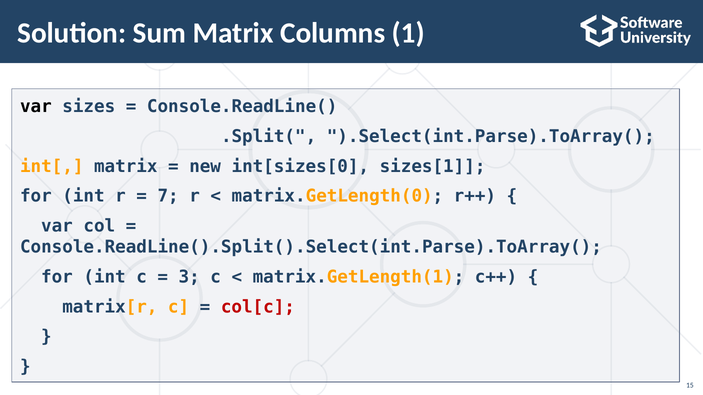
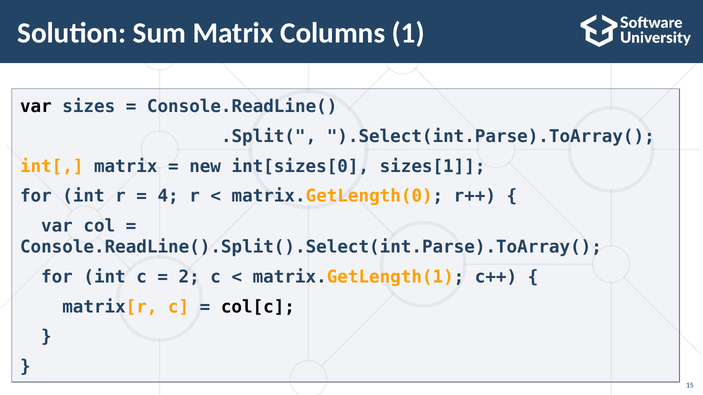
7: 7 -> 4 (168, 196)
3: 3 -> 2 (189, 277)
col[c colour: red -> black (258, 307)
